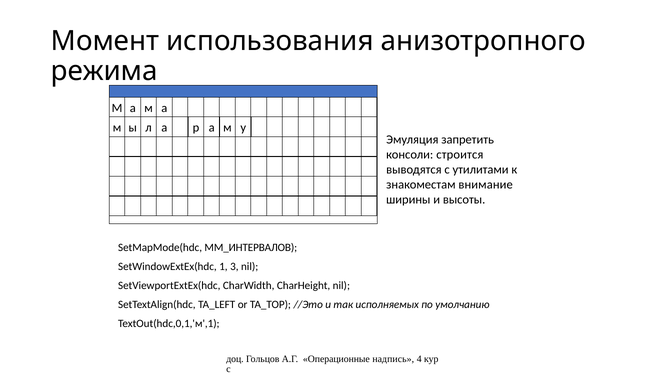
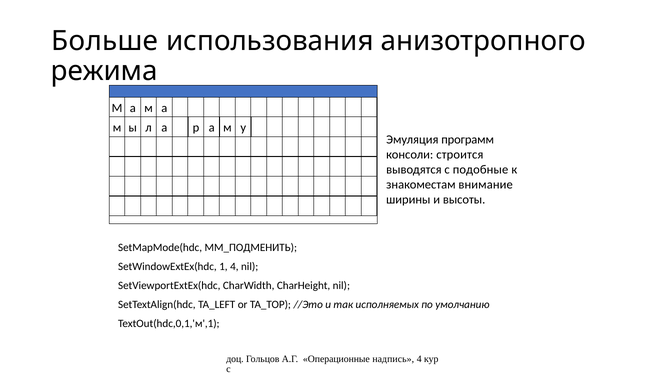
Момент: Момент -> Больше (105, 41)
запретить: запретить -> программ (468, 140)
утилитами: утилитами -> подобные (481, 170)
MM_ИНТЕРВАЛОВ: MM_ИНТЕРВАЛОВ -> MM_ПОДМЕНИТЬ (251, 248)
1 3: 3 -> 4 (234, 267)
